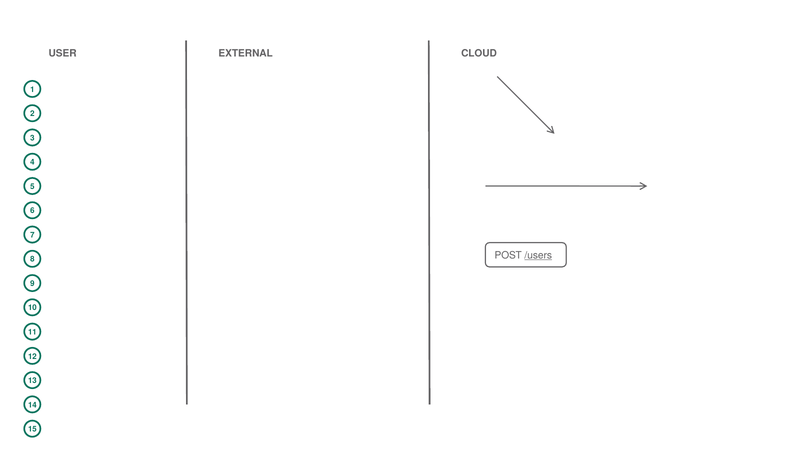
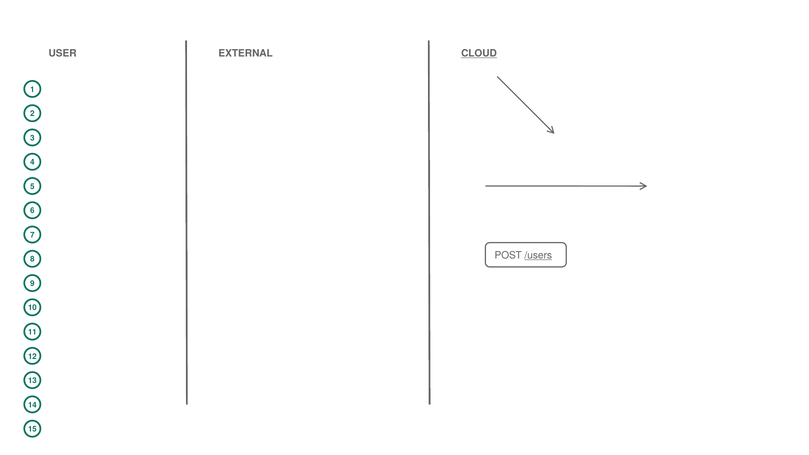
CLOUD underline: none -> present (479, 53)
